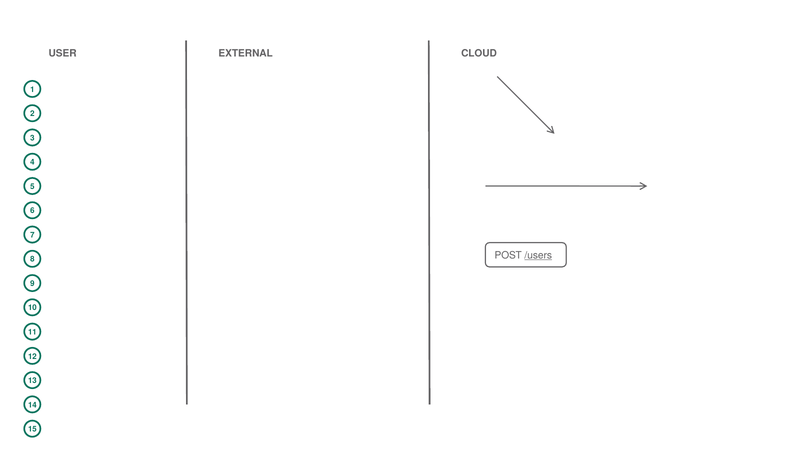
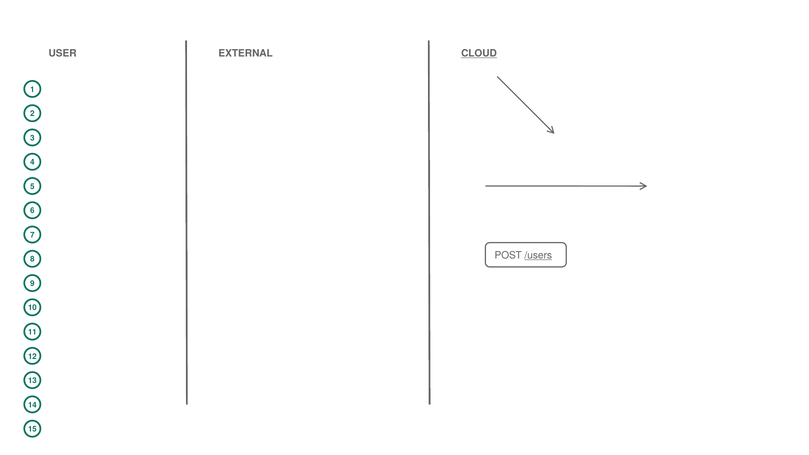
CLOUD underline: none -> present (479, 53)
